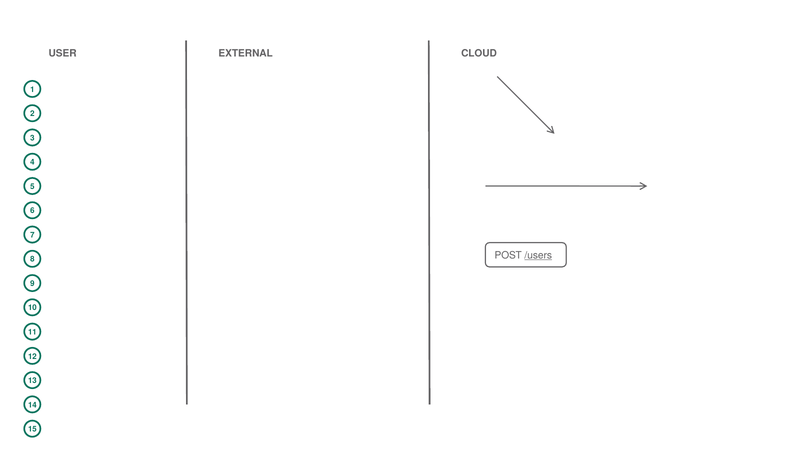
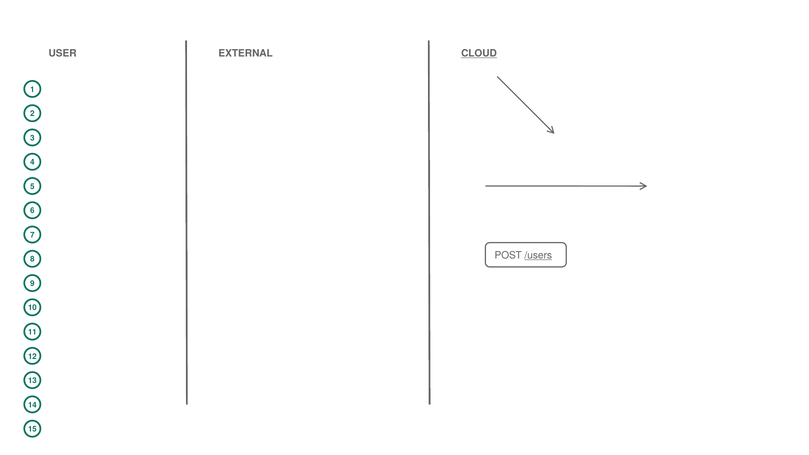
CLOUD underline: none -> present (479, 53)
